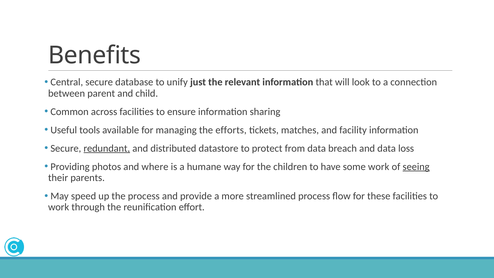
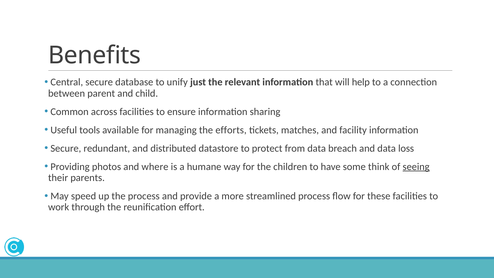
look: look -> help (361, 82)
redundant underline: present -> none (107, 148)
some work: work -> think (379, 167)
